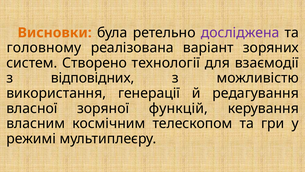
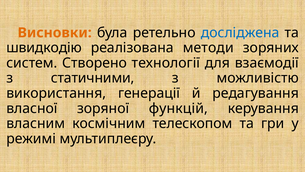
досліджена colour: purple -> blue (240, 33)
головному: головному -> швидкодію (44, 48)
варіант: варіант -> методи (208, 48)
відповідних: відповідних -> статичними (93, 78)
